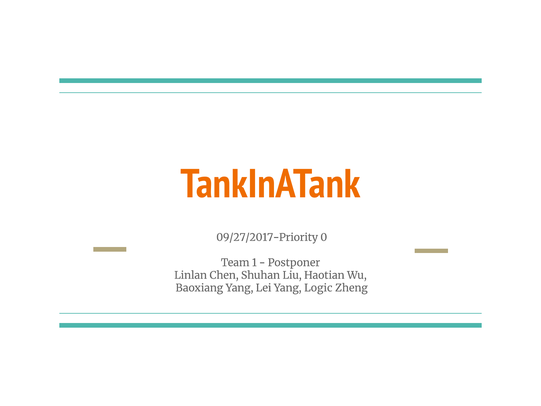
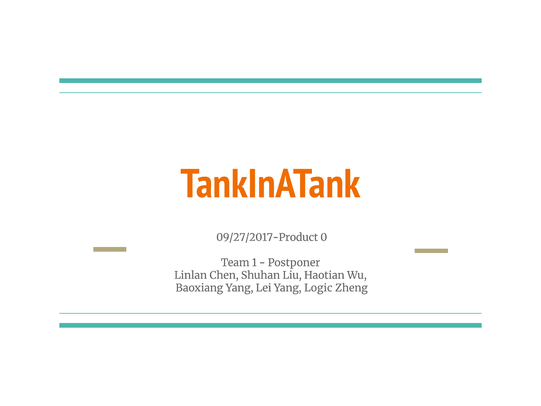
09/27/2017-Priority: 09/27/2017-Priority -> 09/27/2017-Product (267, 237)
